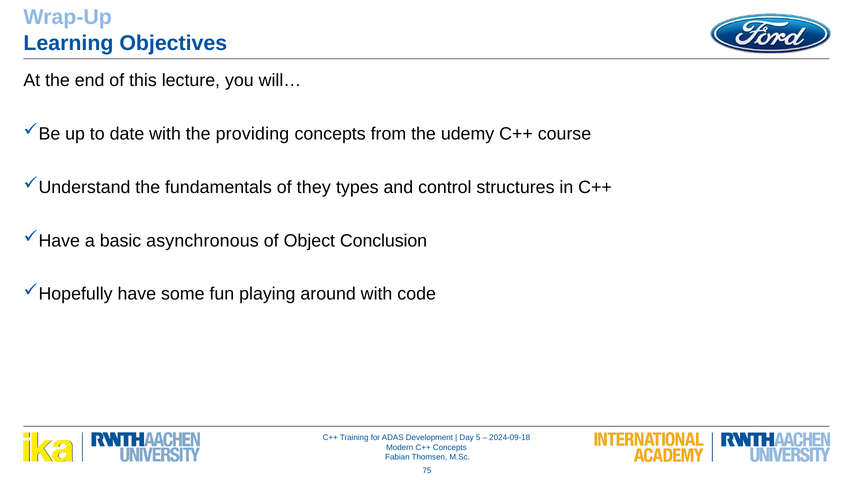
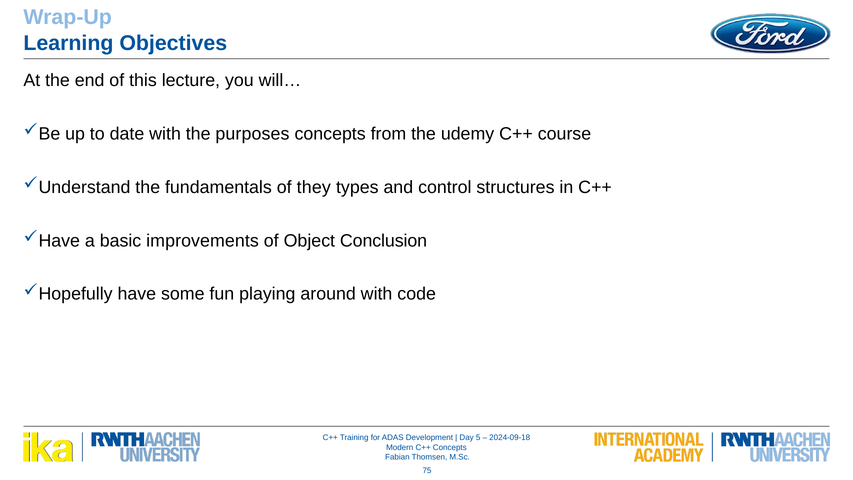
providing: providing -> purposes (252, 134)
asynchronous: asynchronous -> improvements (203, 241)
